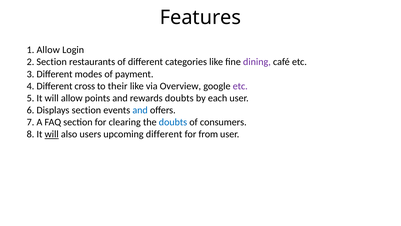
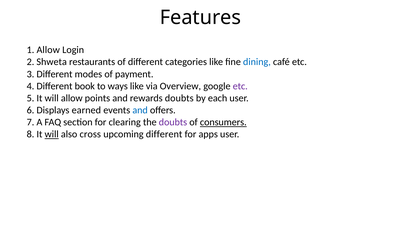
2 Section: Section -> Shweta (52, 62)
dining colour: purple -> blue (257, 62)
cross: cross -> book (85, 86)
their: their -> ways (118, 86)
Displays section: section -> earned (86, 110)
doubts colour: blue -> purple (173, 122)
consumers underline: none -> present (223, 122)
users: users -> cross (90, 134)
from: from -> apps (208, 134)
